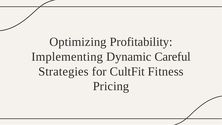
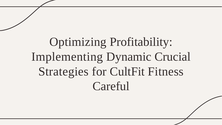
Careful: Careful -> Crucial (173, 57)
Pricing: Pricing -> Careful (111, 86)
